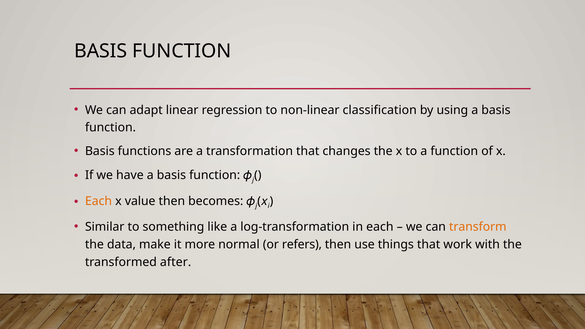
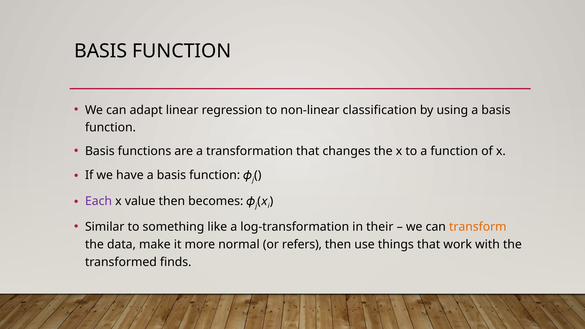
Each colour: orange -> purple (98, 201)
in each: each -> their (380, 227)
after: after -> finds (176, 262)
